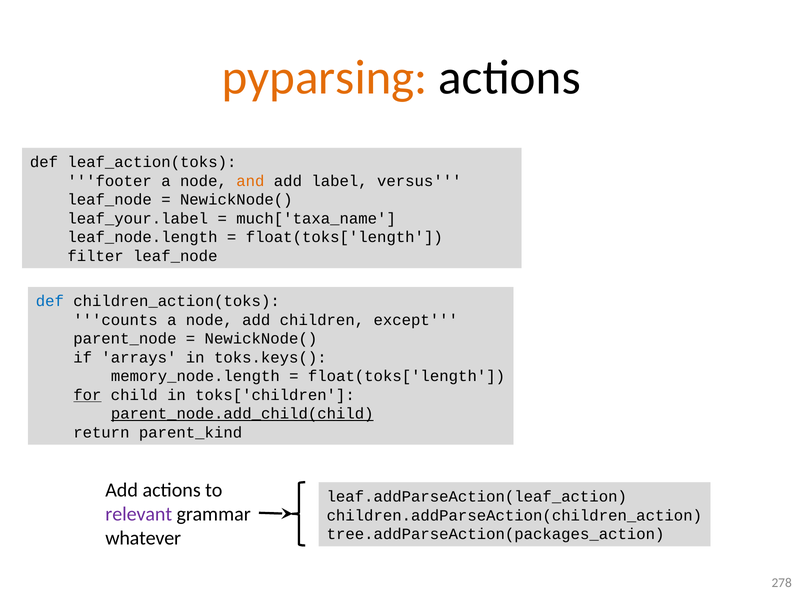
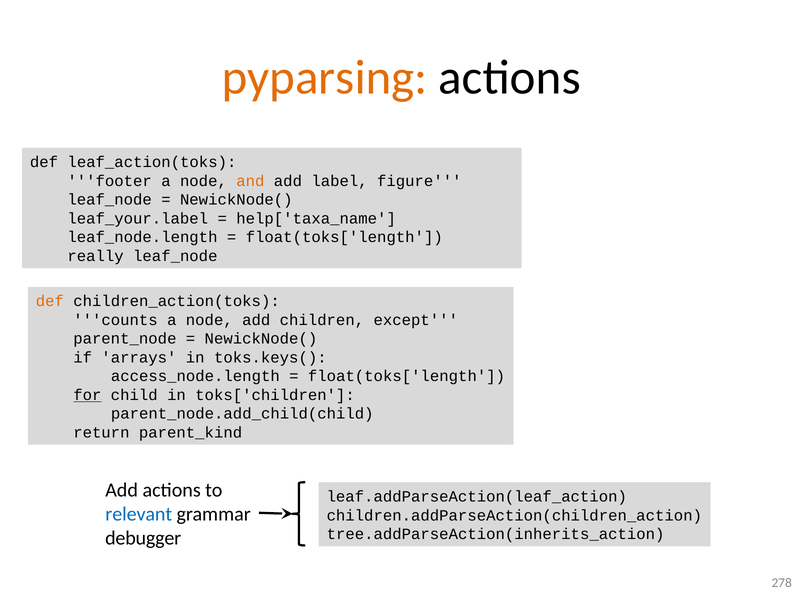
versus: versus -> figure (419, 181)
much['taxa_name: much['taxa_name -> help['taxa_name (316, 219)
filter: filter -> really (96, 256)
def colour: blue -> orange (50, 301)
memory_node.length: memory_node.length -> access_node.length (195, 376)
parent_node.add_child(child underline: present -> none (242, 414)
relevant colour: purple -> blue (139, 514)
tree.addParseAction(packages_action: tree.addParseAction(packages_action -> tree.addParseAction(inherits_action (496, 534)
whatever: whatever -> debugger (143, 539)
